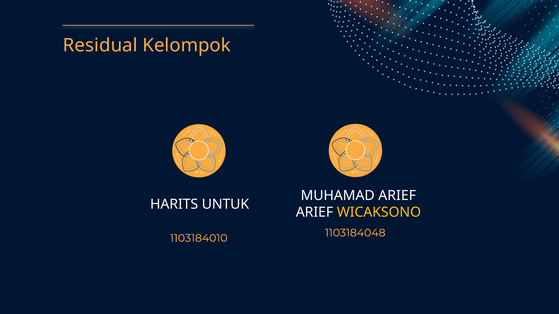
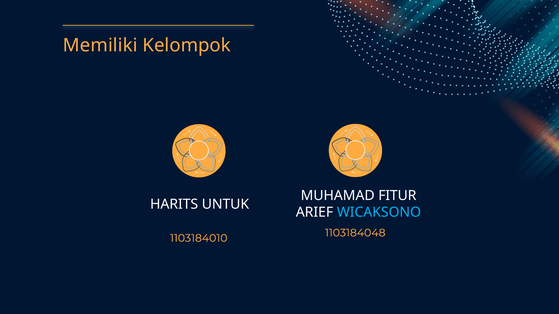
Residual: Residual -> Memiliki (100, 45)
MUHAMAD ARIEF: ARIEF -> FITUR (397, 196)
WICAKSONO colour: yellow -> light blue (379, 213)
